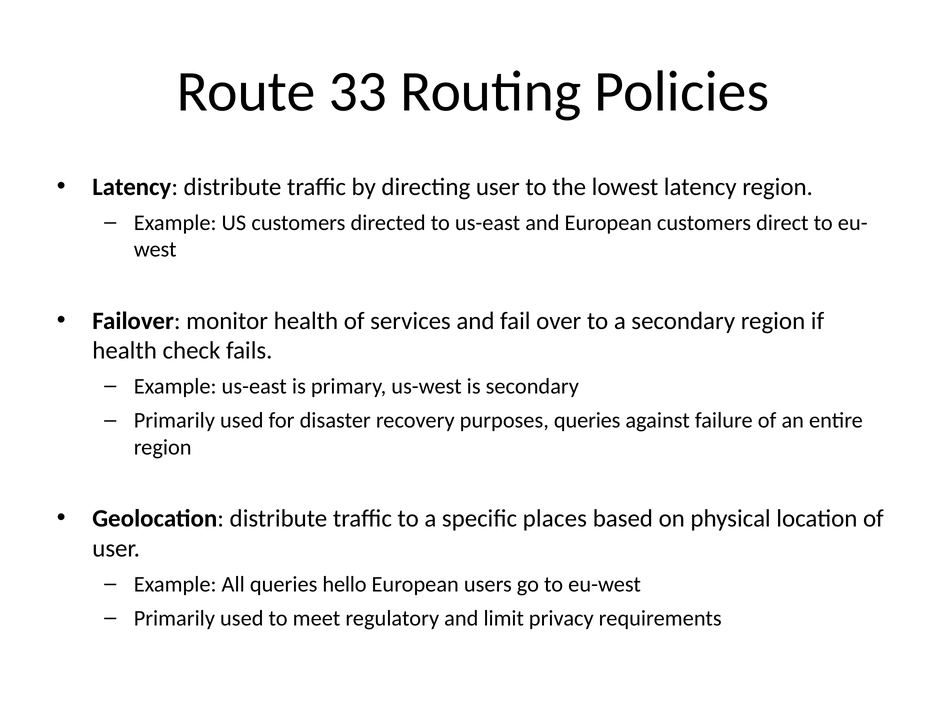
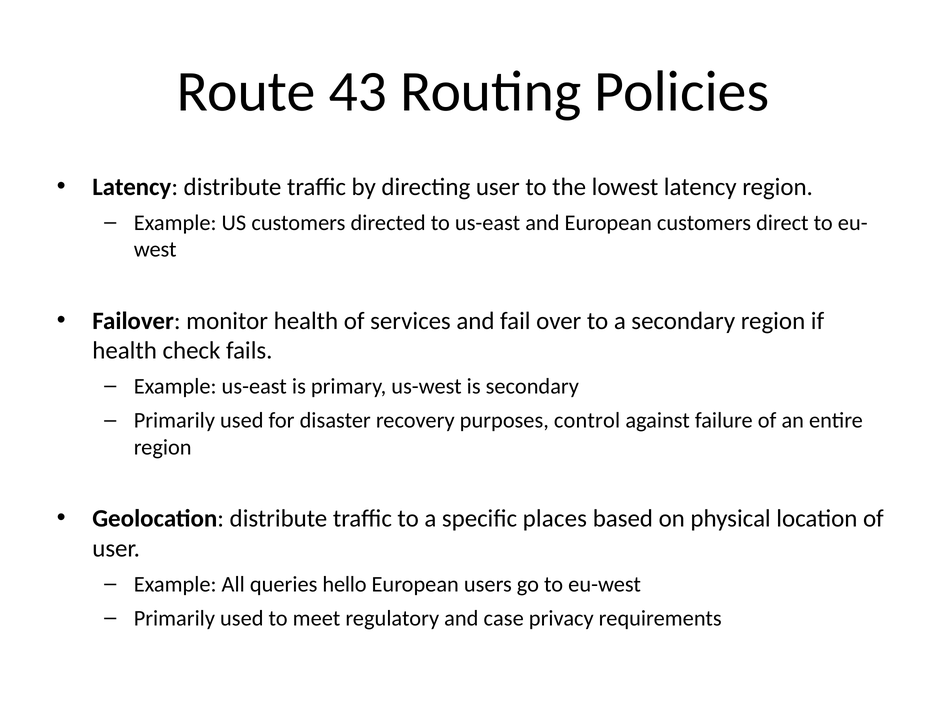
33: 33 -> 43 (358, 92)
purposes queries: queries -> control (587, 421)
limit: limit -> case (504, 619)
